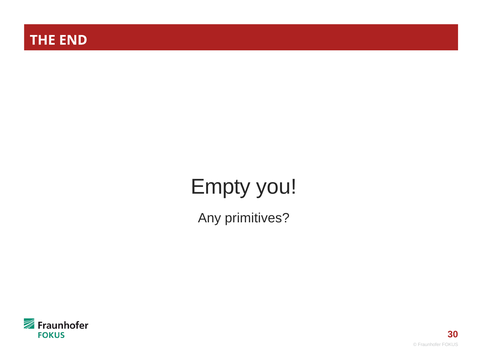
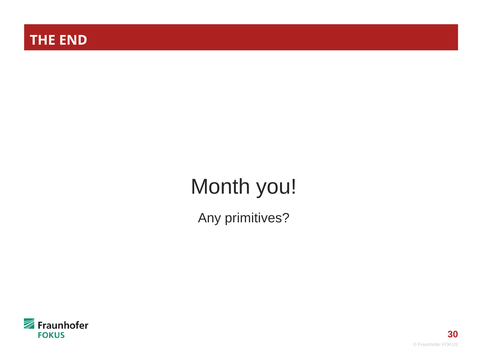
Empty: Empty -> Month (221, 187)
